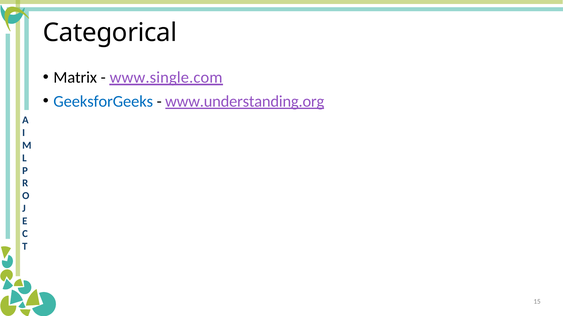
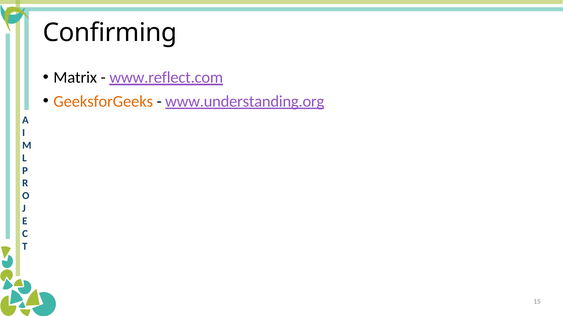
Categorical: Categorical -> Confirming (110, 33)
www.single.com: www.single.com -> www.reflect.com (166, 78)
GeeksforGeeks colour: blue -> orange (103, 102)
